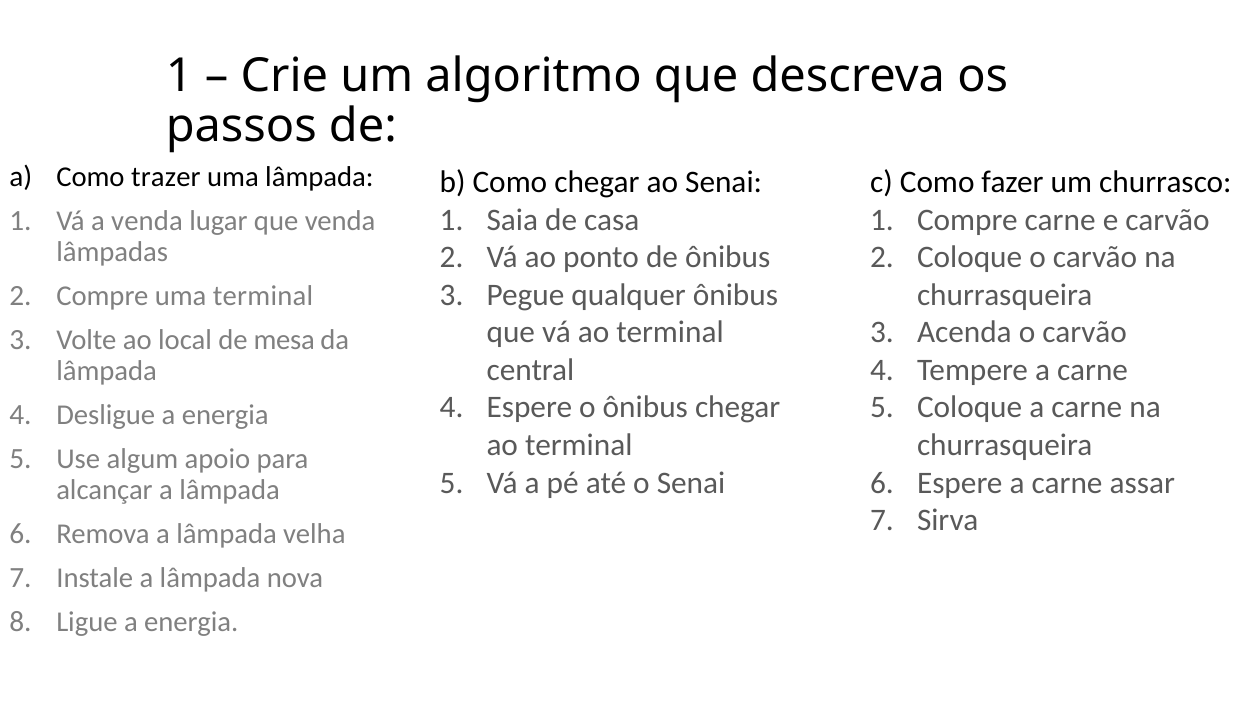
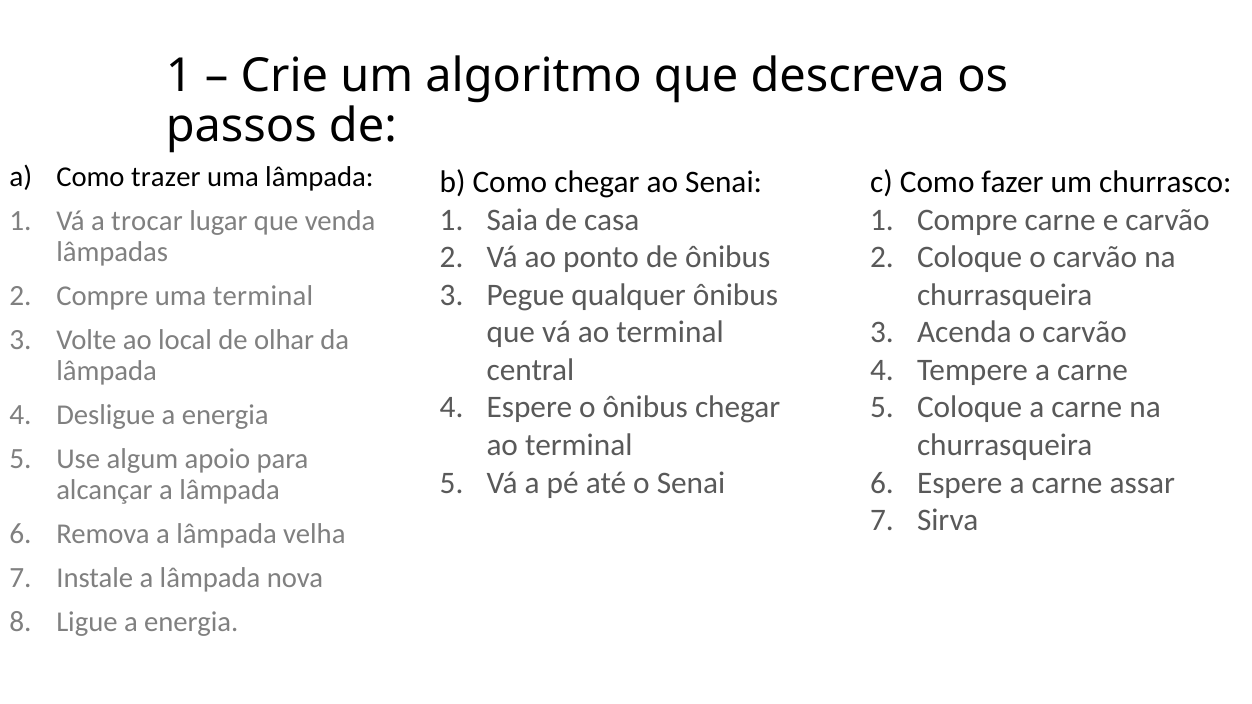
a venda: venda -> trocar (147, 221)
mesa: mesa -> olhar (284, 340)
